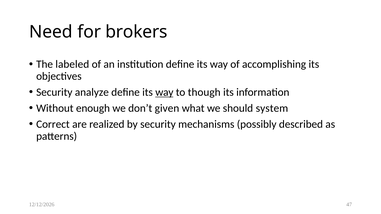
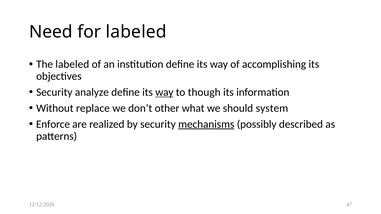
for brokers: brokers -> labeled (136, 32)
enough: enough -> replace (93, 108)
given: given -> other (167, 108)
Correct: Correct -> Enforce (53, 124)
mechanisms underline: none -> present (206, 124)
